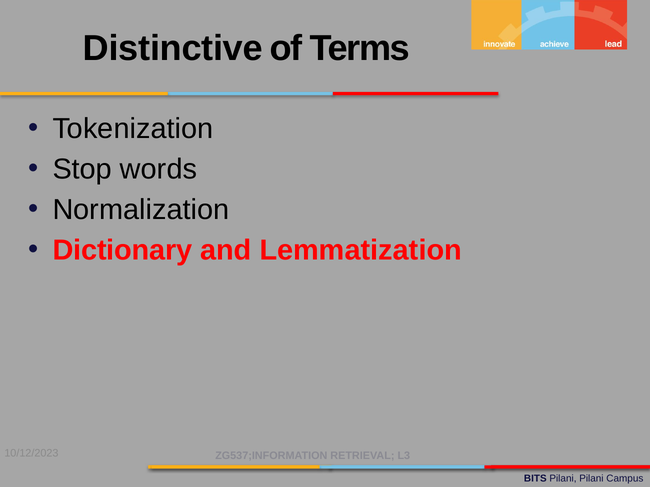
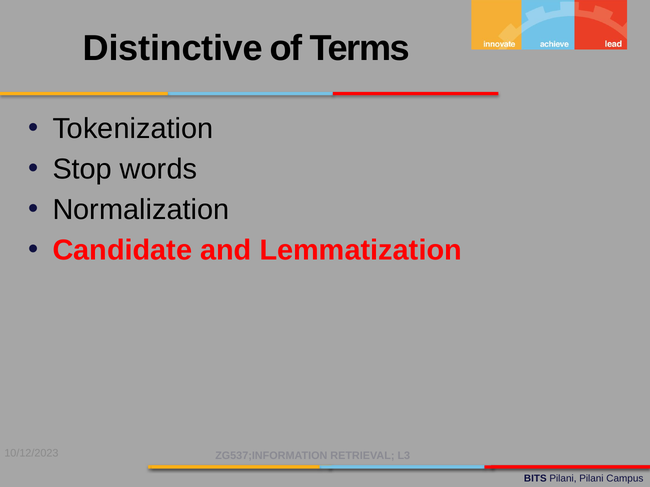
Dictionary: Dictionary -> Candidate (122, 250)
